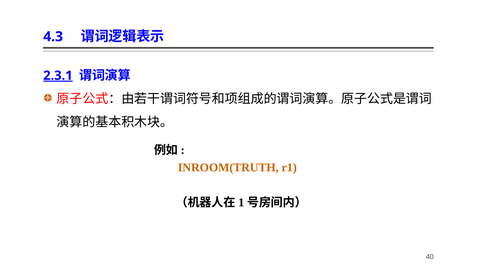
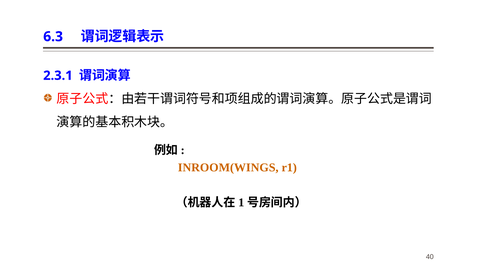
4.3: 4.3 -> 6.3 (53, 37)
2.3.1 underline: present -> none (58, 75)
INROOM(TRUTH: INROOM(TRUTH -> INROOM(WINGS (228, 167)
